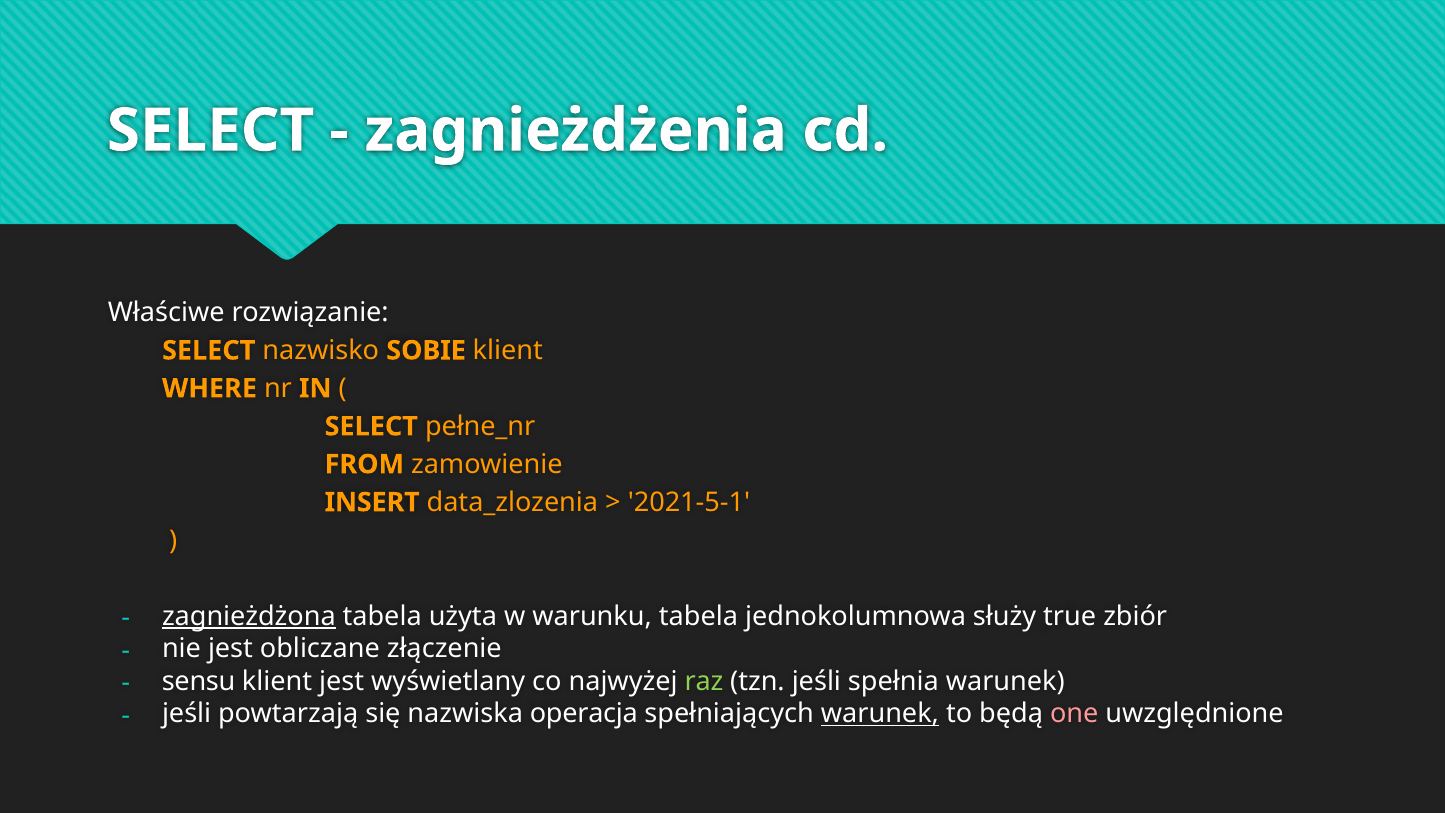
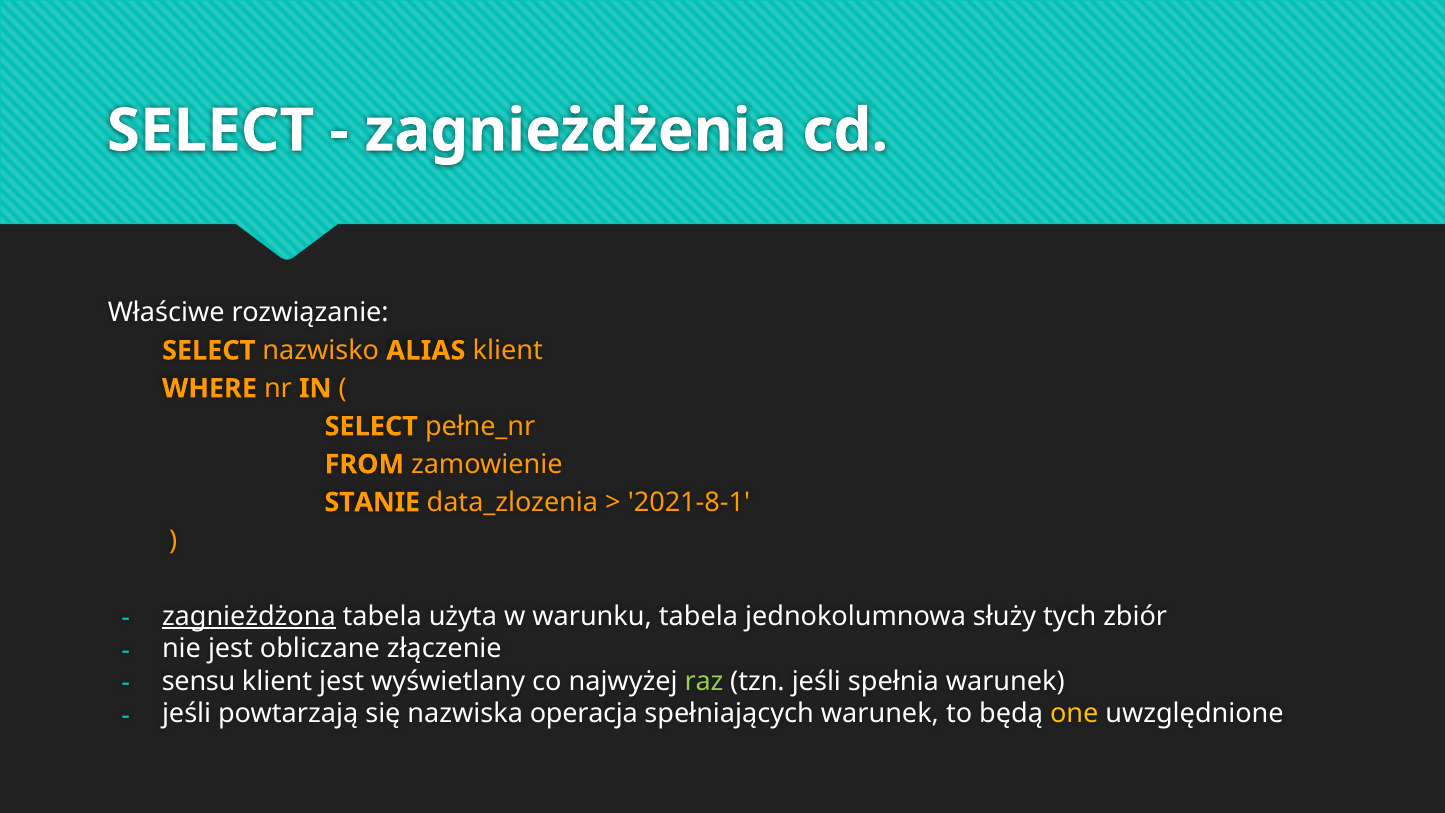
SOBIE: SOBIE -> ALIAS (426, 350)
INSERT: INSERT -> STANIE (372, 502)
2021-5-1: 2021-5-1 -> 2021-8-1 (689, 502)
true: true -> tych (1070, 616)
warunek underline: present -> none (880, 714)
one colour: pink -> yellow (1074, 714)
